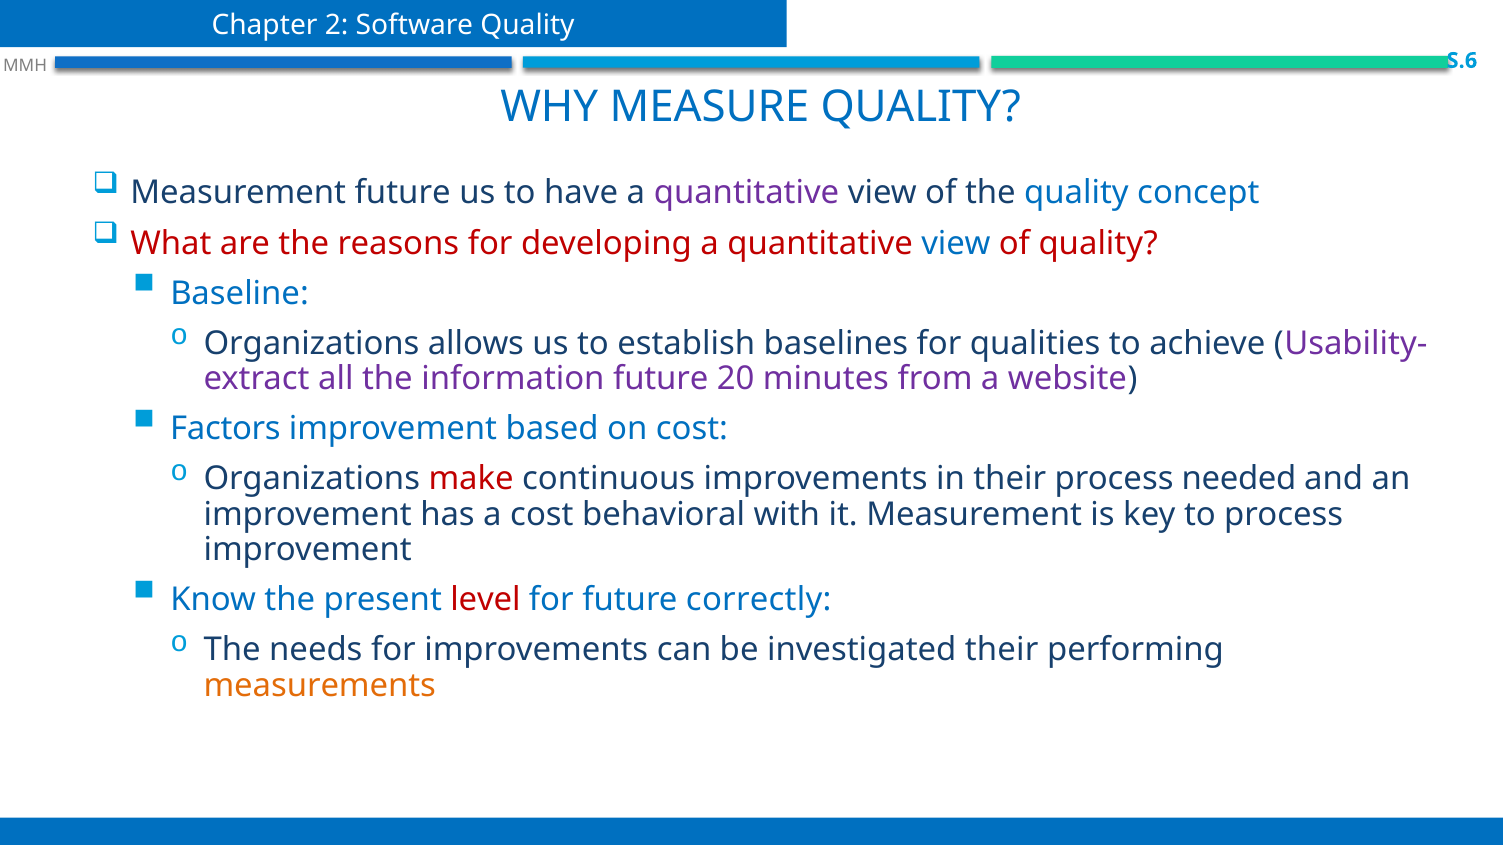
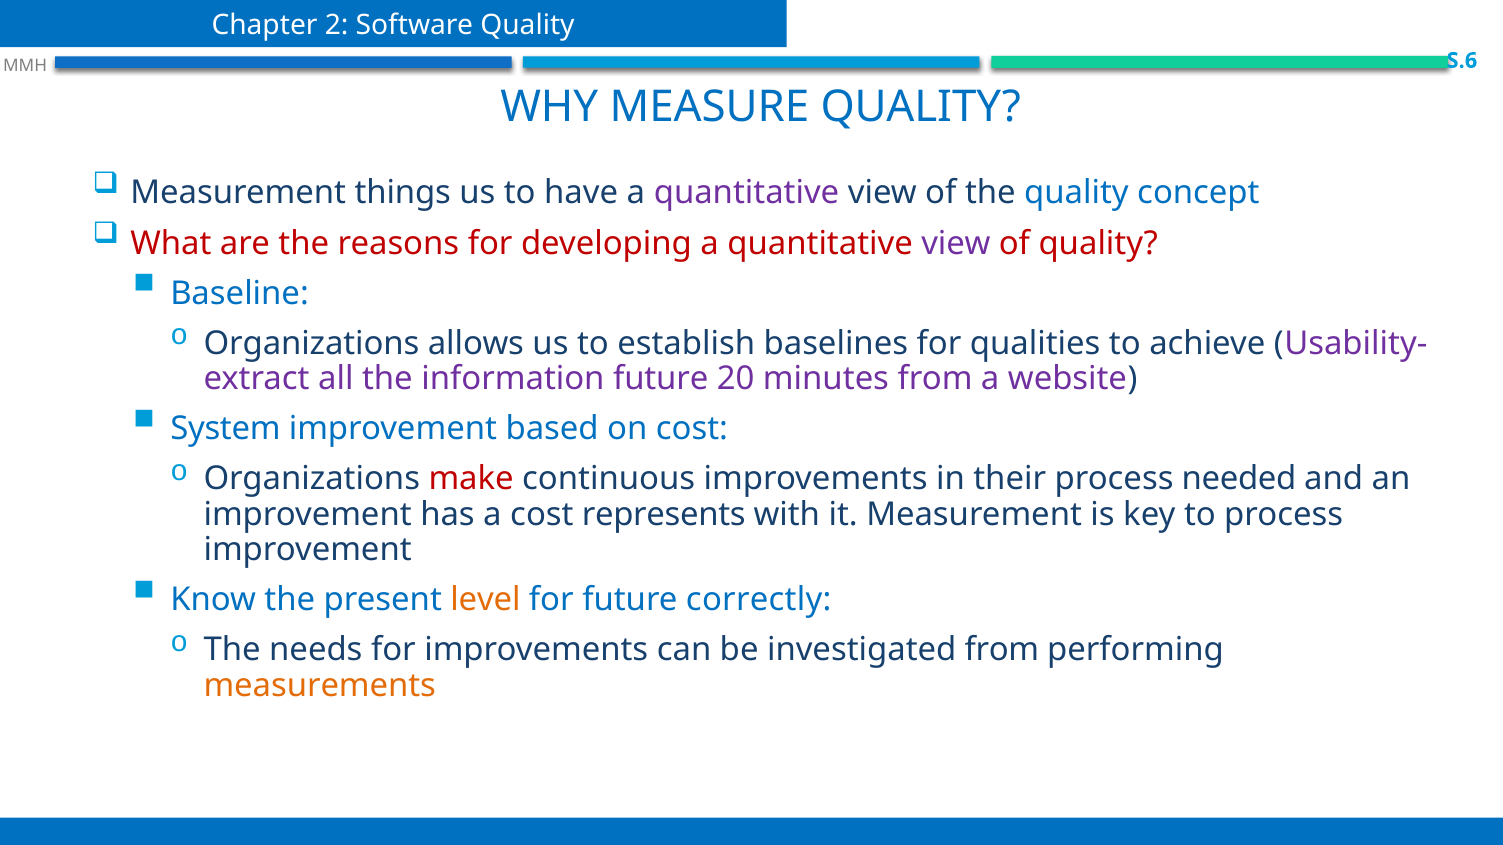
Measurement future: future -> things (403, 193)
view colour: blue -> purple (956, 243)
Factors: Factors -> System (225, 429)
behavioral: behavioral -> represents (664, 515)
level colour: red -> orange (485, 600)
investigated their: their -> from (1002, 650)
